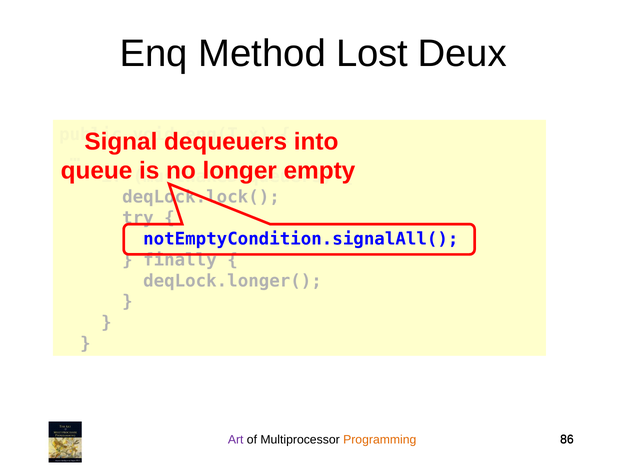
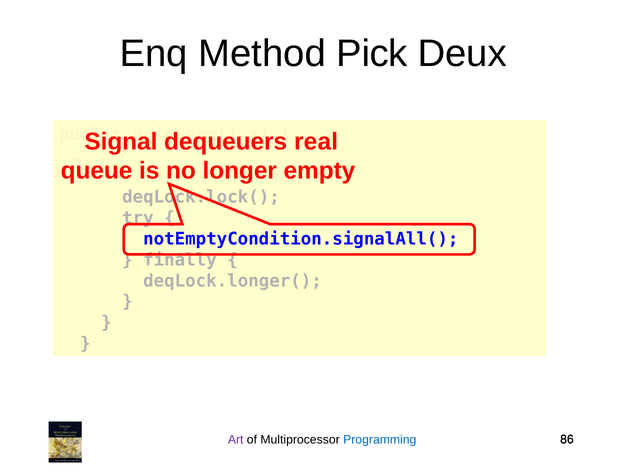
Lost: Lost -> Pick (372, 54)
into: into -> real (316, 142)
Programming colour: orange -> blue (380, 440)
